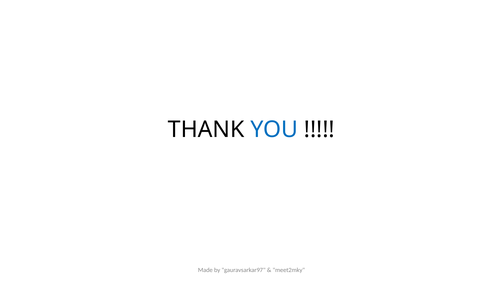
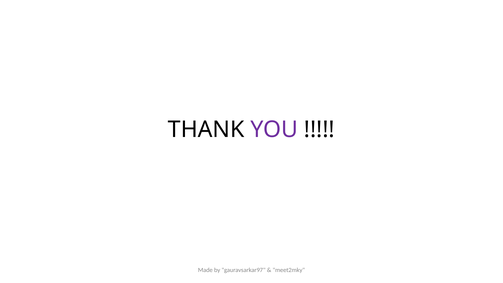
YOU colour: blue -> purple (274, 129)
